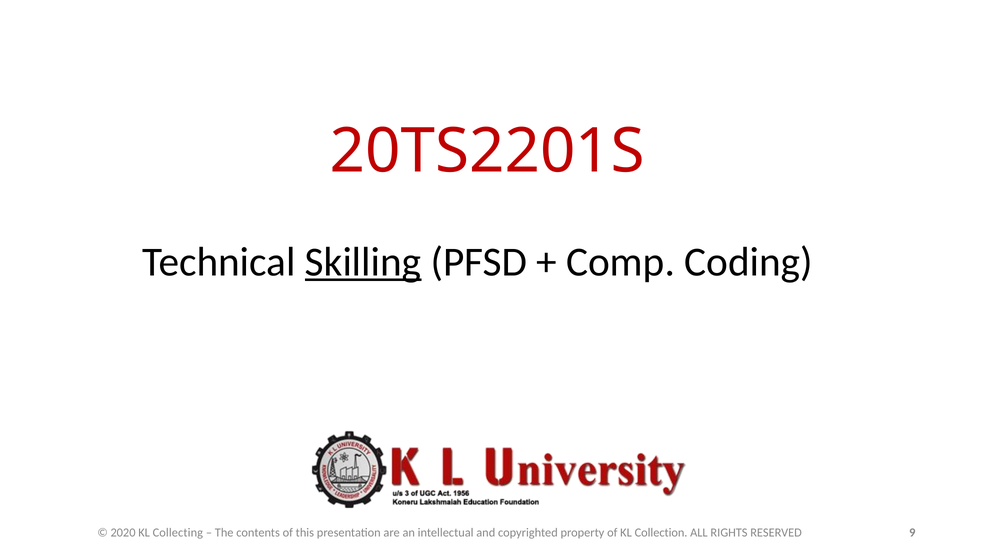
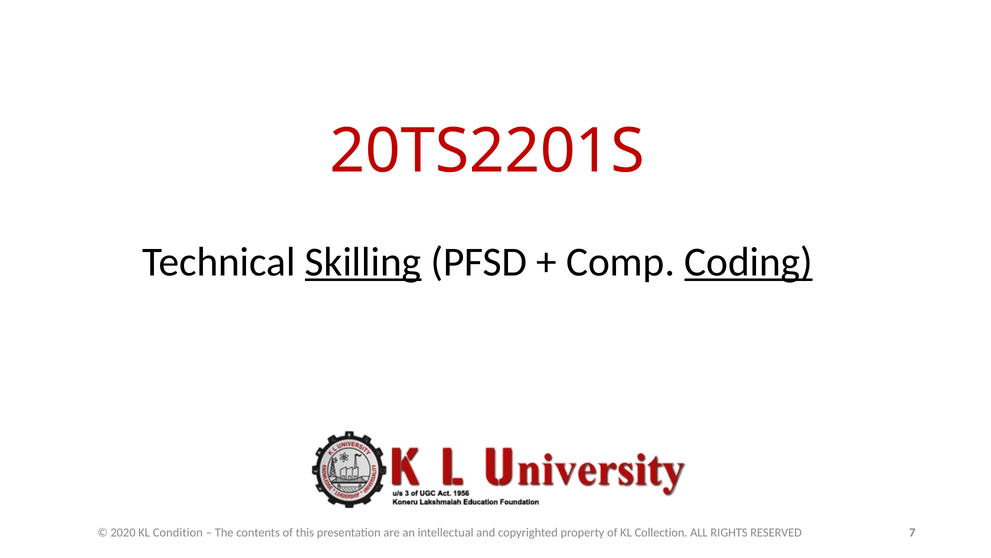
Coding underline: none -> present (749, 262)
Collecting: Collecting -> Condition (178, 532)
9: 9 -> 7 (912, 532)
